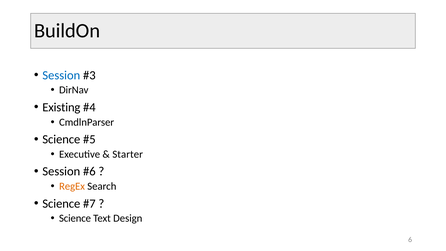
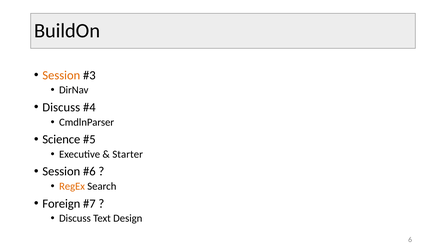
Session colour: blue -> orange (61, 75)
Existing: Existing -> Discuss (61, 107)
Science: Science -> Foreign (61, 203)
Science: Science -> Discuss (75, 218)
